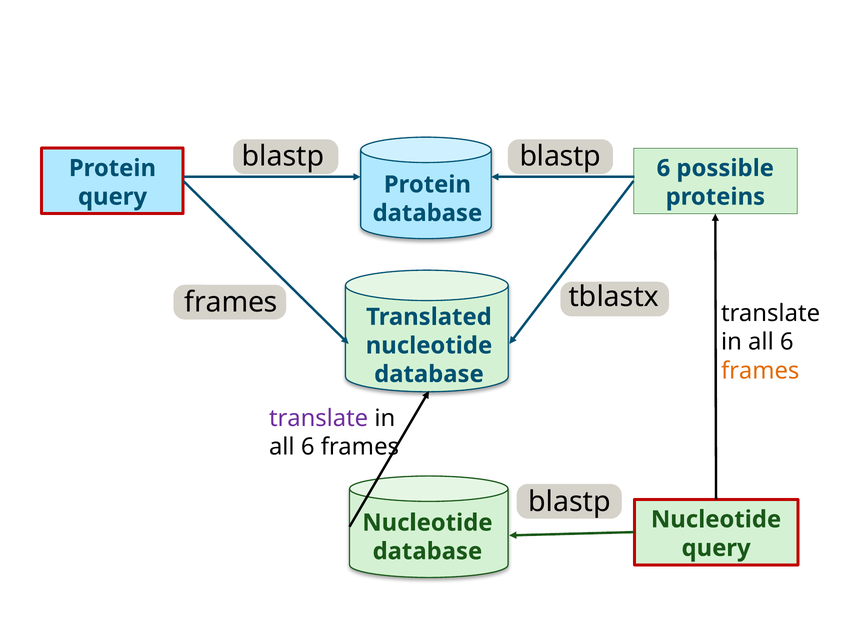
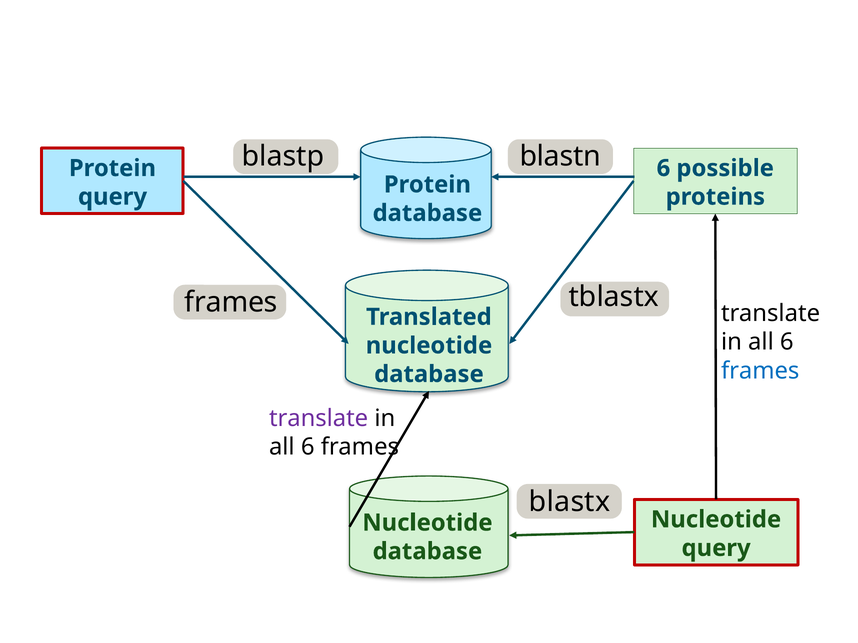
blastp blastp: blastp -> blastn (560, 157)
frames colour: orange -> blue (760, 371)
blastp: blastp -> blastx (569, 502)
